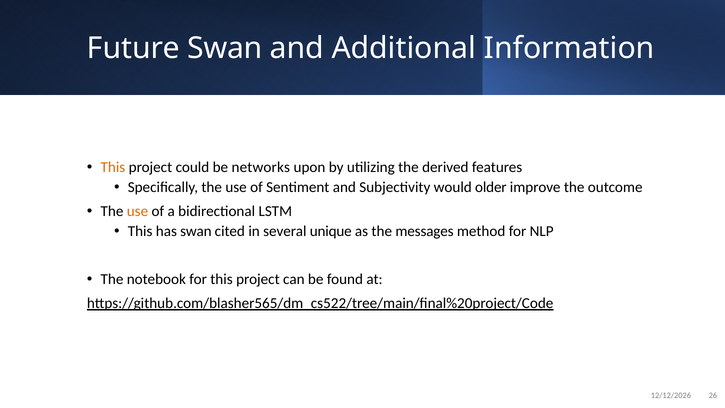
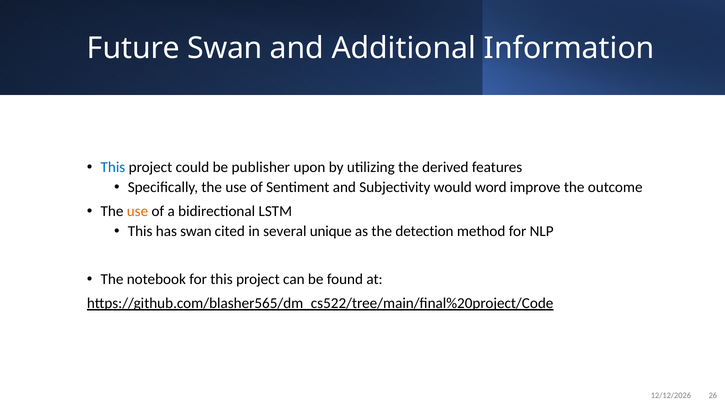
This colour: orange -> blue (113, 167)
networks: networks -> publisher (261, 167)
older: older -> word (491, 187)
messages: messages -> detection (424, 231)
